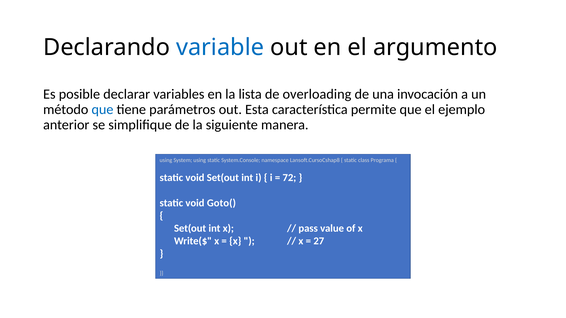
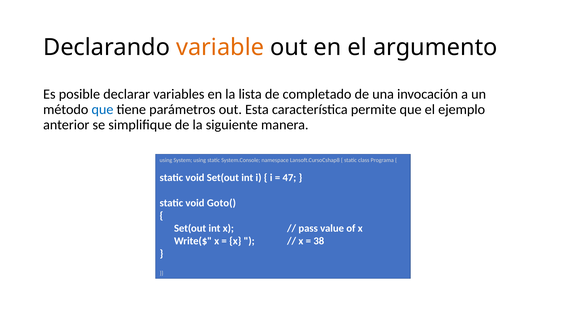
variable colour: blue -> orange (220, 48)
overloading: overloading -> completado (317, 94)
72: 72 -> 47 (289, 178)
27: 27 -> 38 (319, 241)
